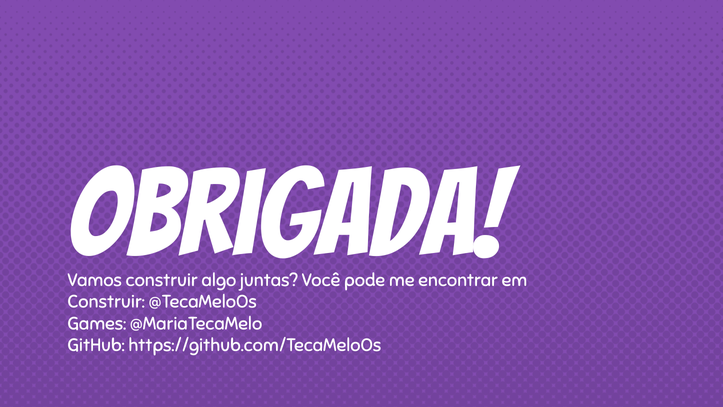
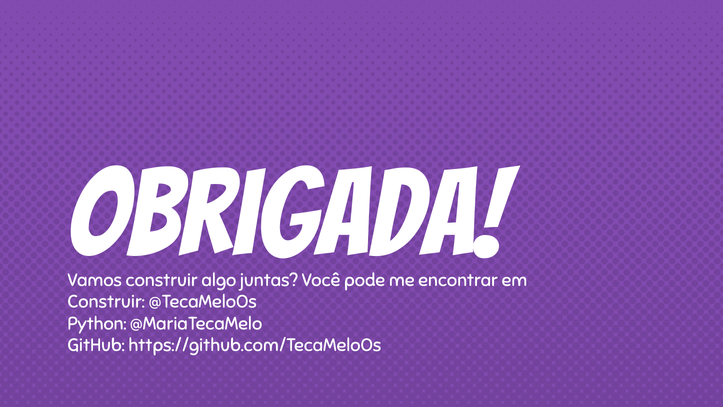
Games: Games -> Python (97, 323)
